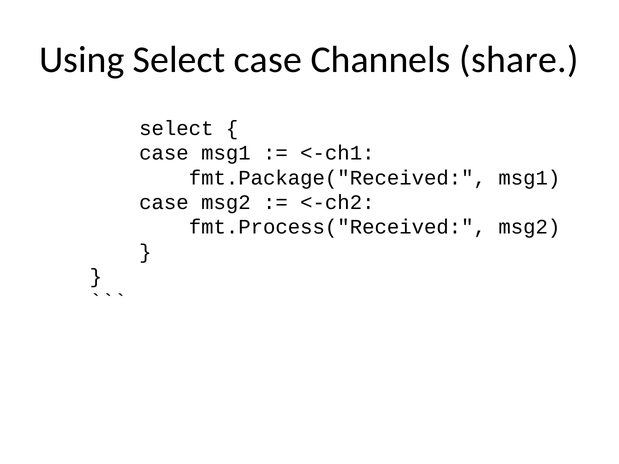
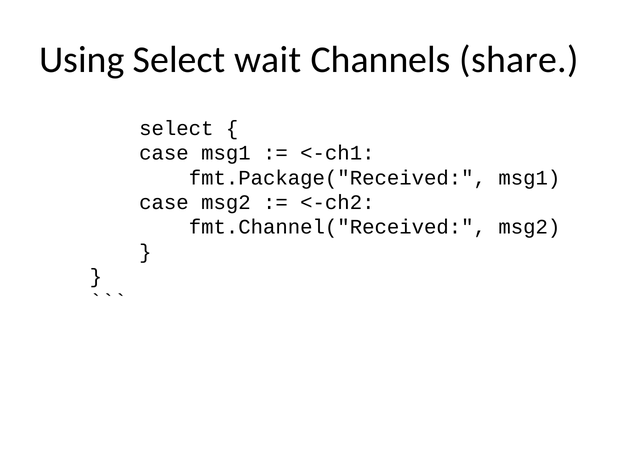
Select case: case -> wait (268, 60)
fmt.Process("Received: fmt.Process("Received -> fmt.Channel("Received (337, 227)
